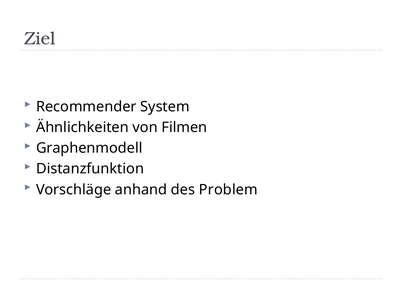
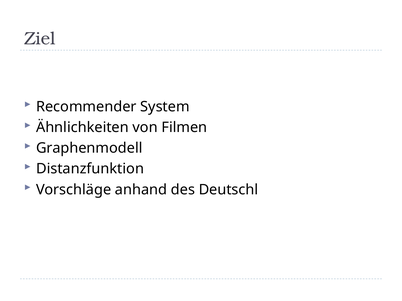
Problem: Problem -> Deutschl (228, 190)
